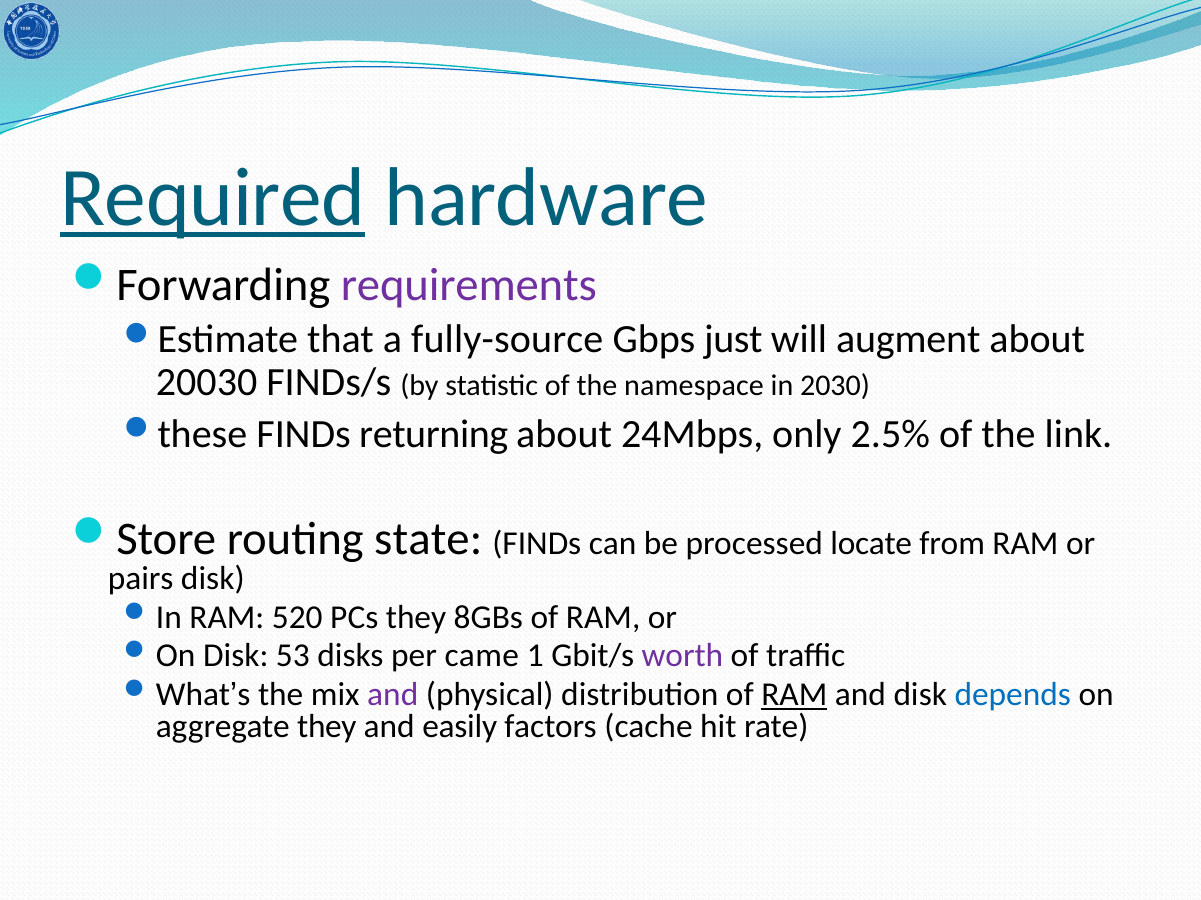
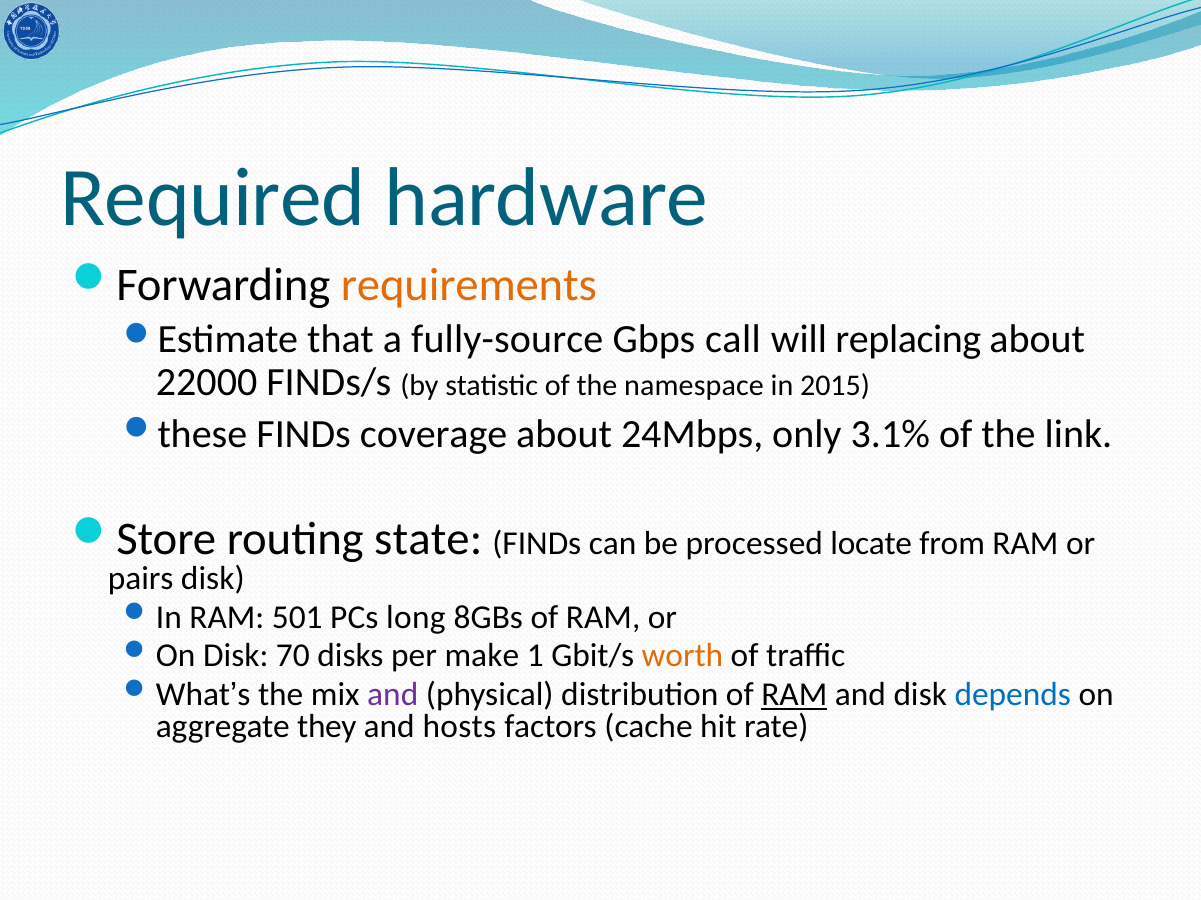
Required underline: present -> none (213, 198)
requirements colour: purple -> orange (469, 285)
just: just -> call (733, 340)
augment: augment -> replacing (908, 340)
20030: 20030 -> 22000 (207, 383)
2030: 2030 -> 2015 (835, 386)
returning: returning -> coverage (434, 434)
2.5%: 2.5% -> 3.1% (890, 434)
520: 520 -> 501 (297, 618)
PCs they: they -> long (416, 618)
53: 53 -> 70 (293, 656)
came: came -> make (482, 656)
worth colour: purple -> orange (682, 656)
easily: easily -> hosts (459, 727)
